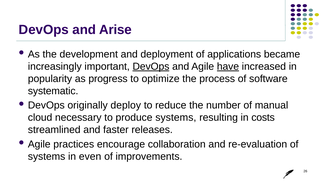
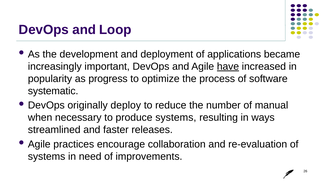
Arise: Arise -> Loop (115, 30)
DevOps underline: present -> none (151, 66)
cloud: cloud -> when (40, 117)
costs: costs -> ways (263, 117)
even: even -> need (90, 156)
